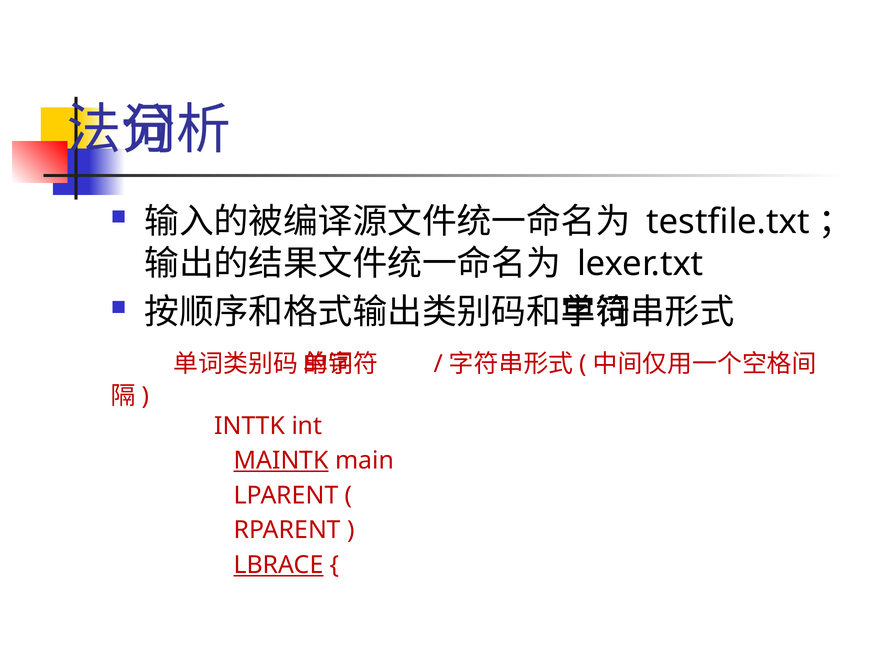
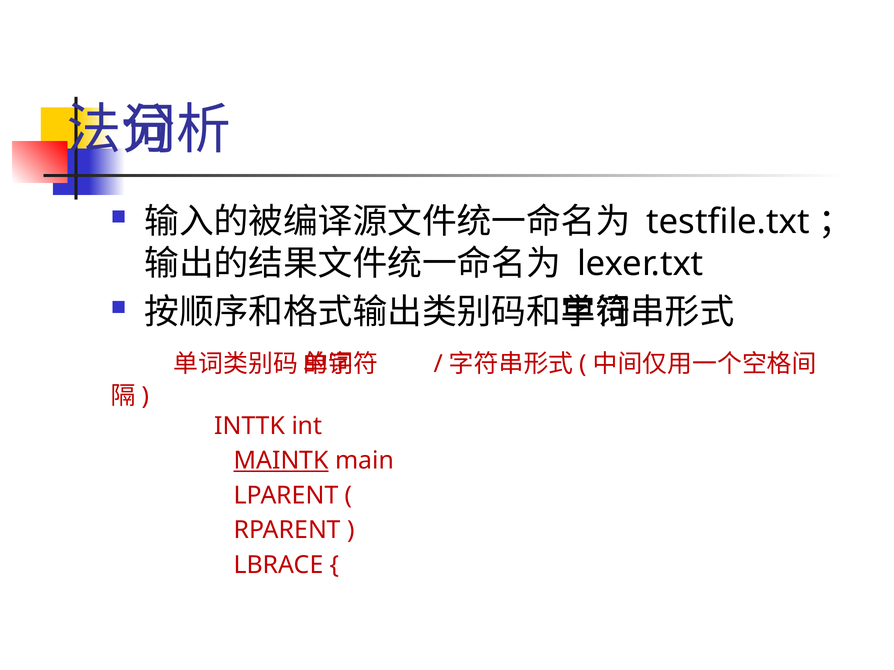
LBRACE underline: present -> none (279, 565)
